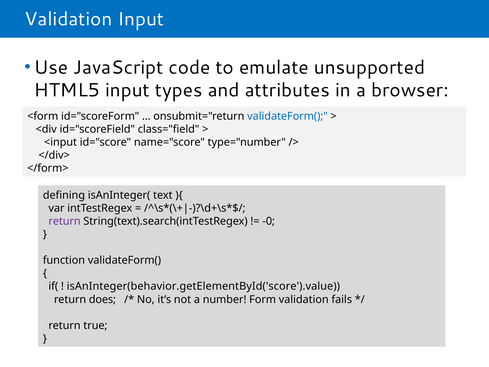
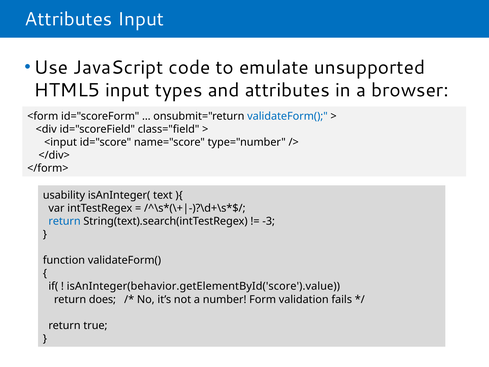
Validation: Validation -> Attributes (69, 19)
defining: defining -> usability (64, 195)
return colour: purple -> blue (65, 221)
-0: -0 -> -3 (269, 221)
